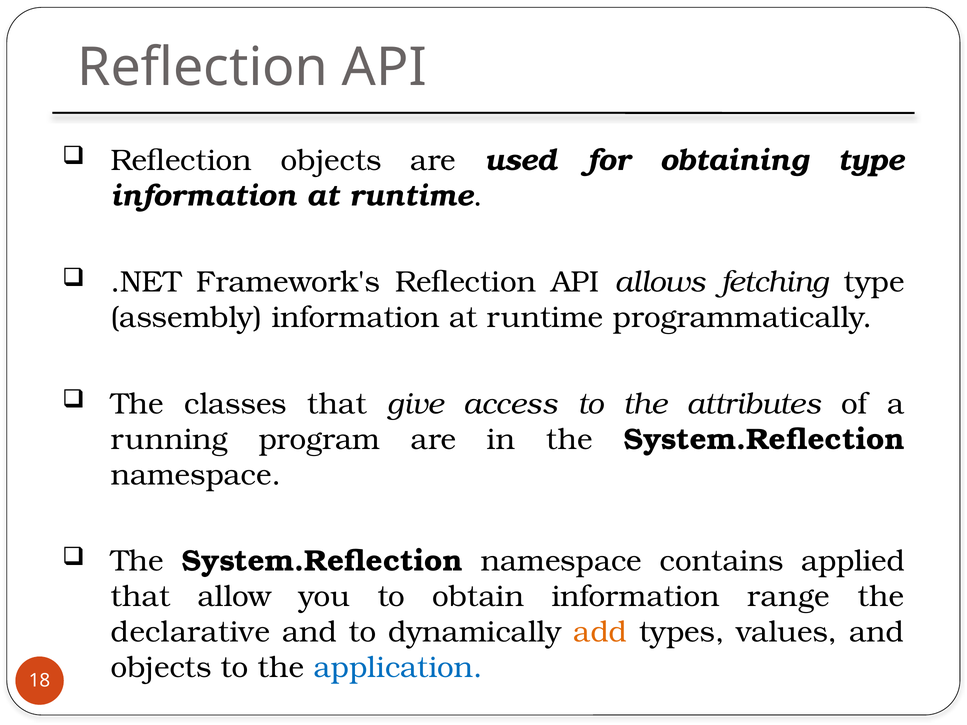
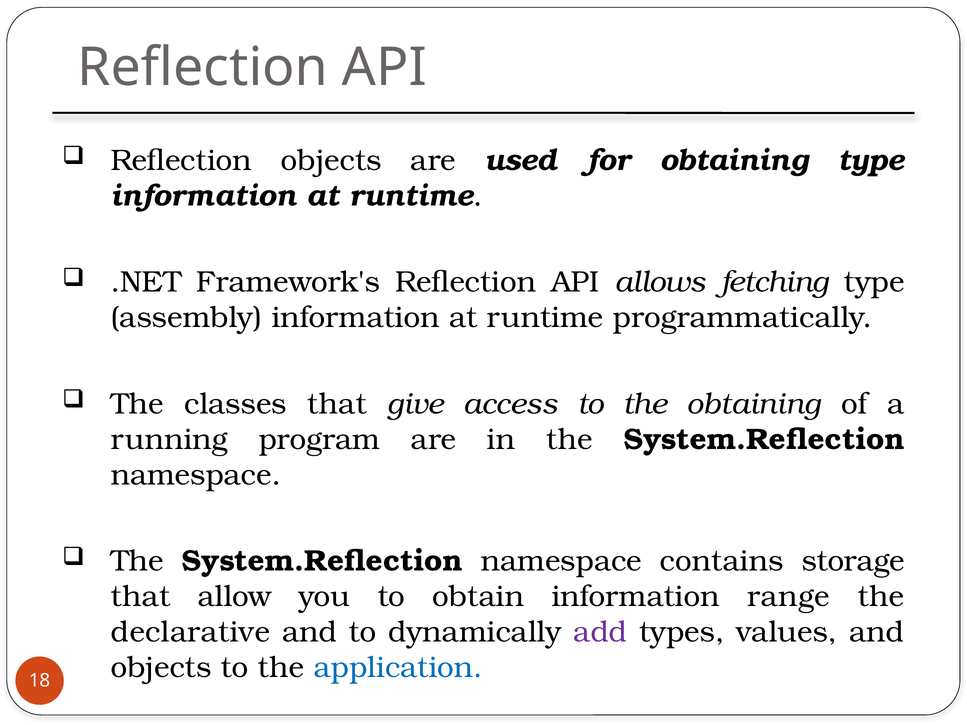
the attributes: attributes -> obtaining (754, 404)
applied: applied -> storage (853, 561)
add colour: orange -> purple (600, 632)
